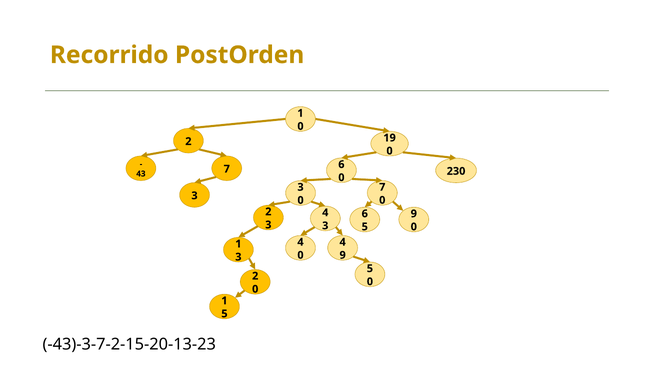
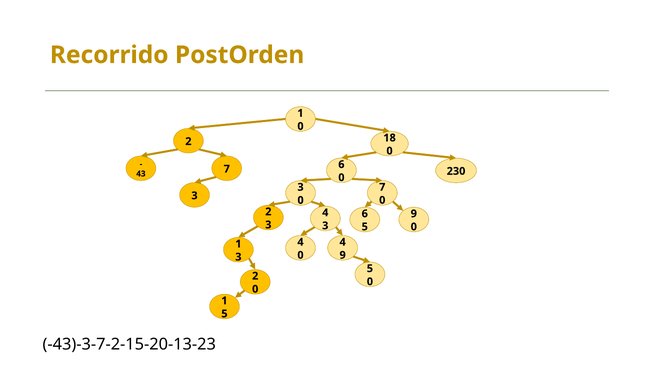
19: 19 -> 18 (390, 138)
